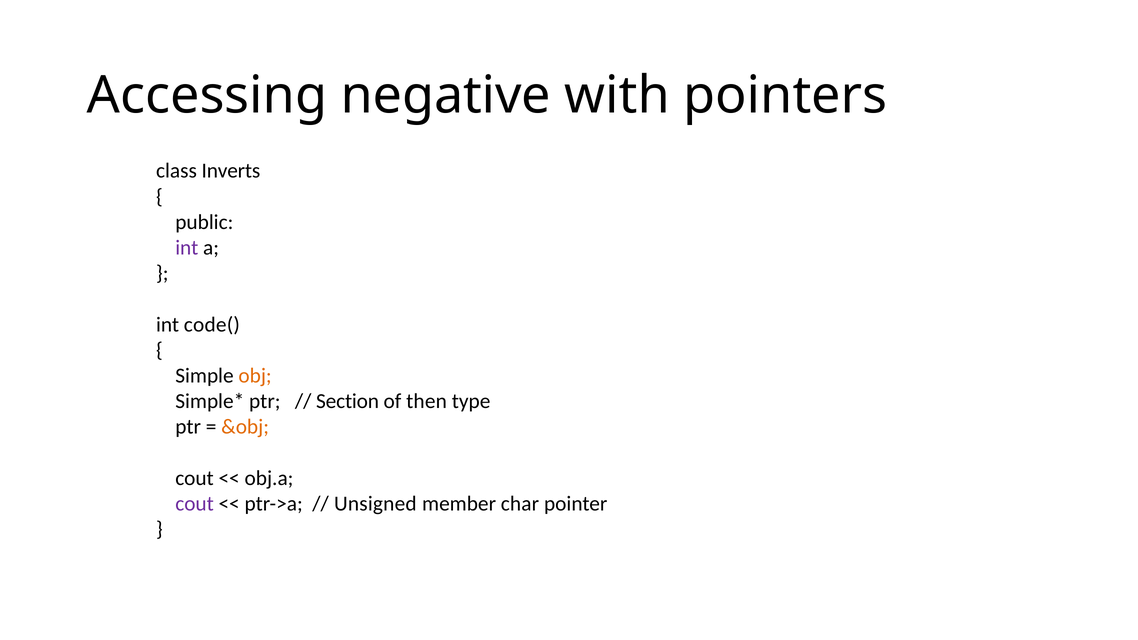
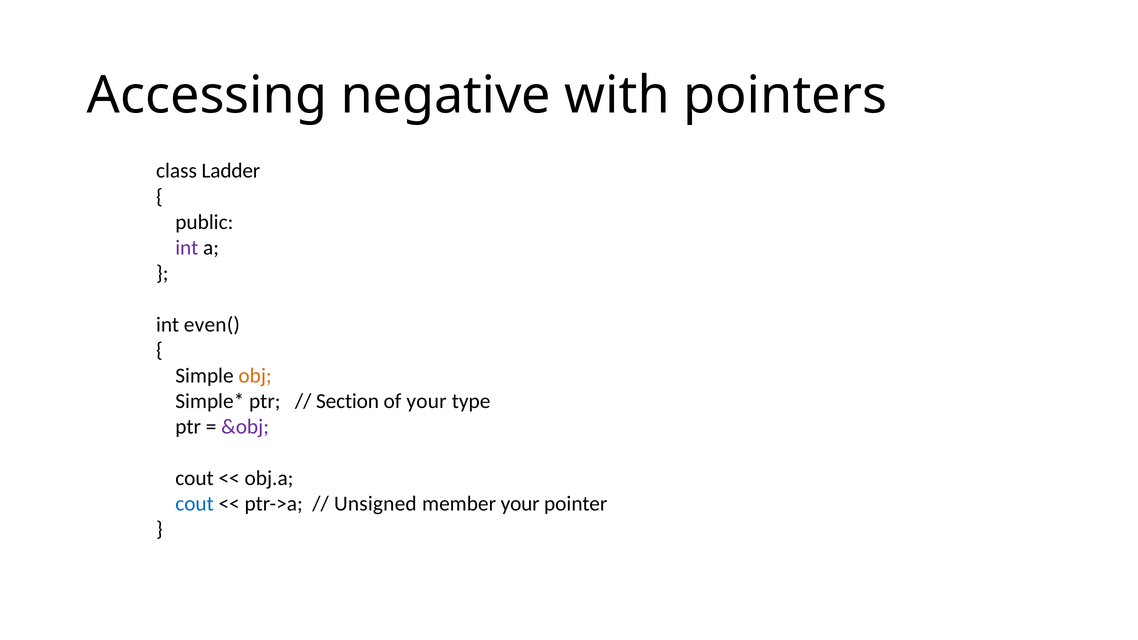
Inverts: Inverts -> Ladder (231, 171)
code(: code( -> even( (212, 325)
of then: then -> your (427, 401)
&obj colour: orange -> purple (245, 427)
cout colour: purple -> blue (195, 504)
member char: char -> your (520, 504)
